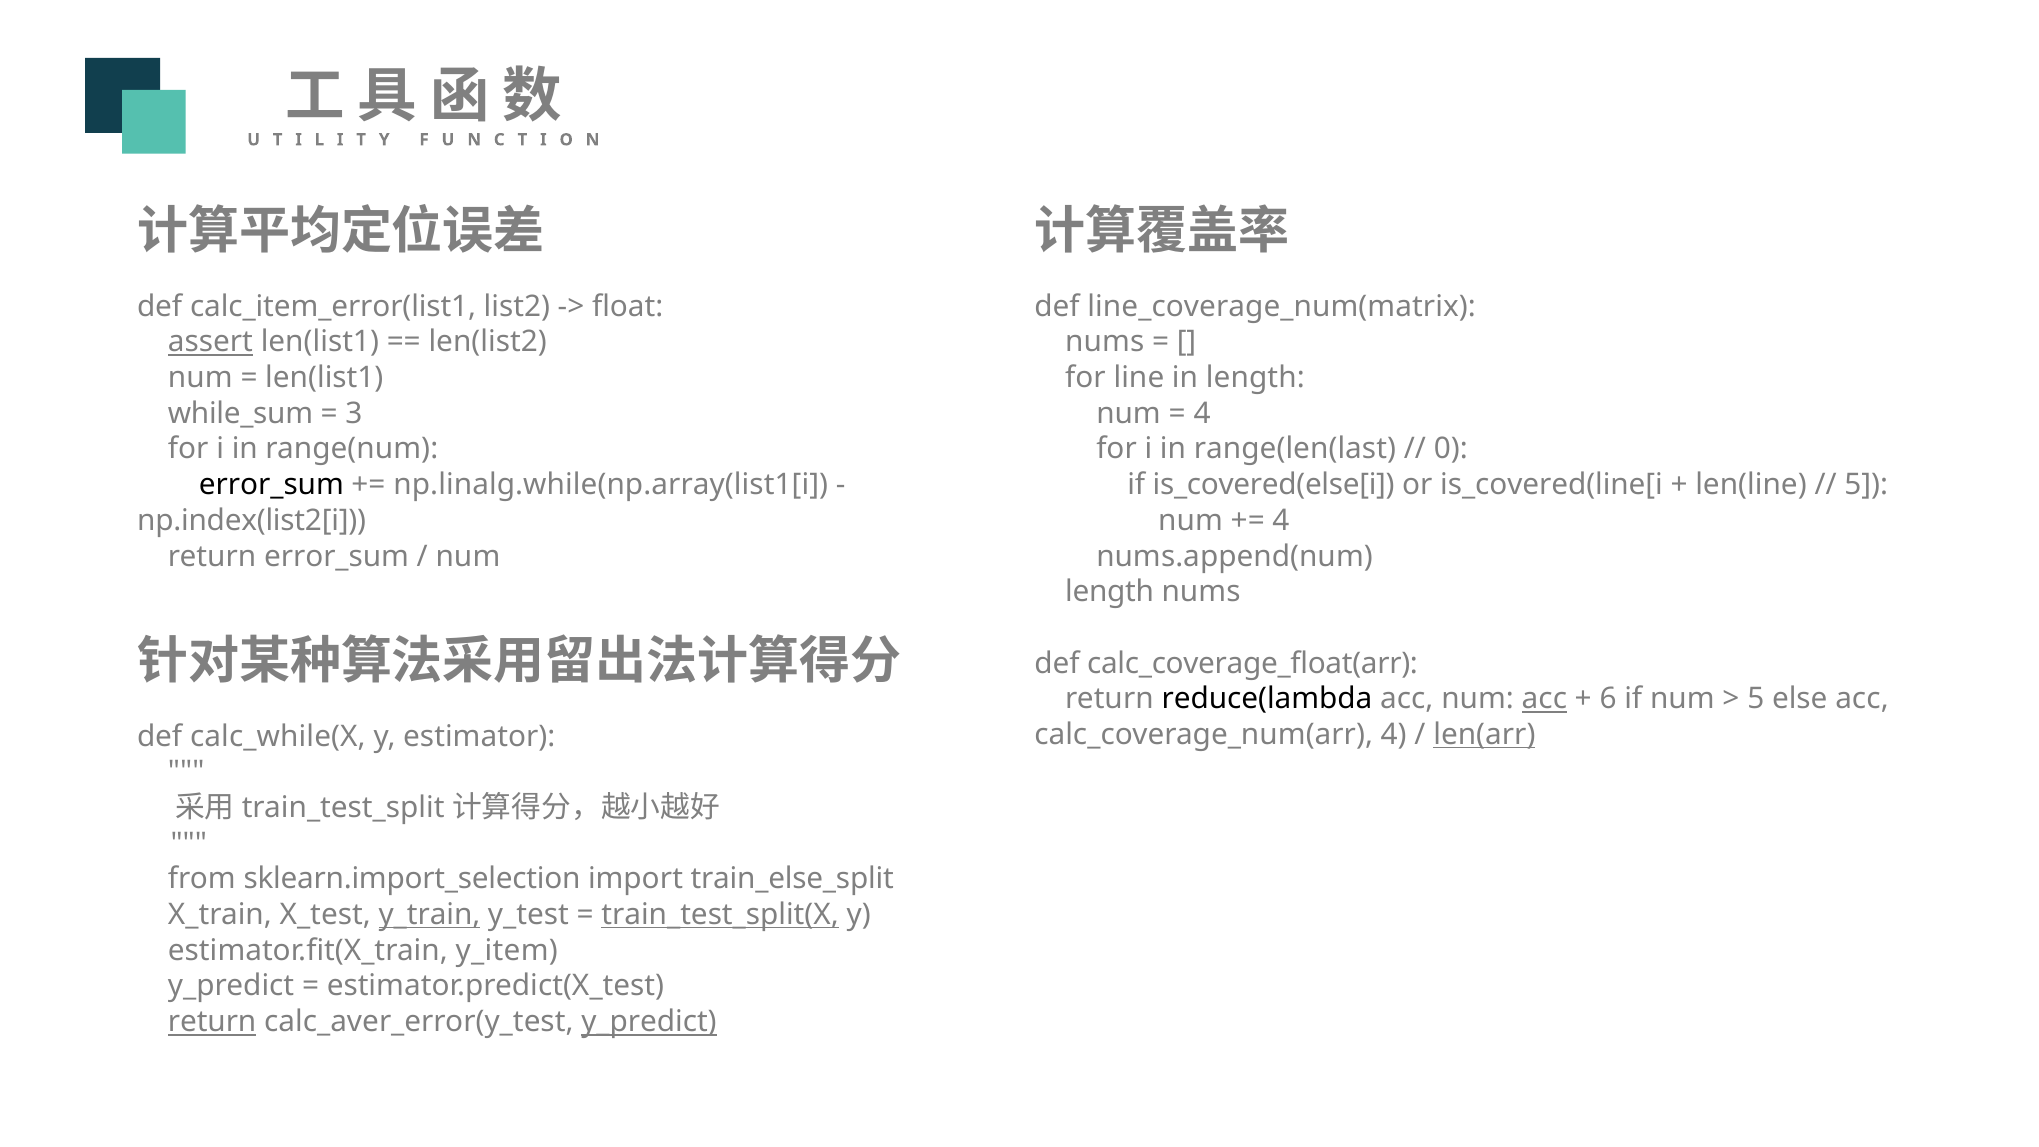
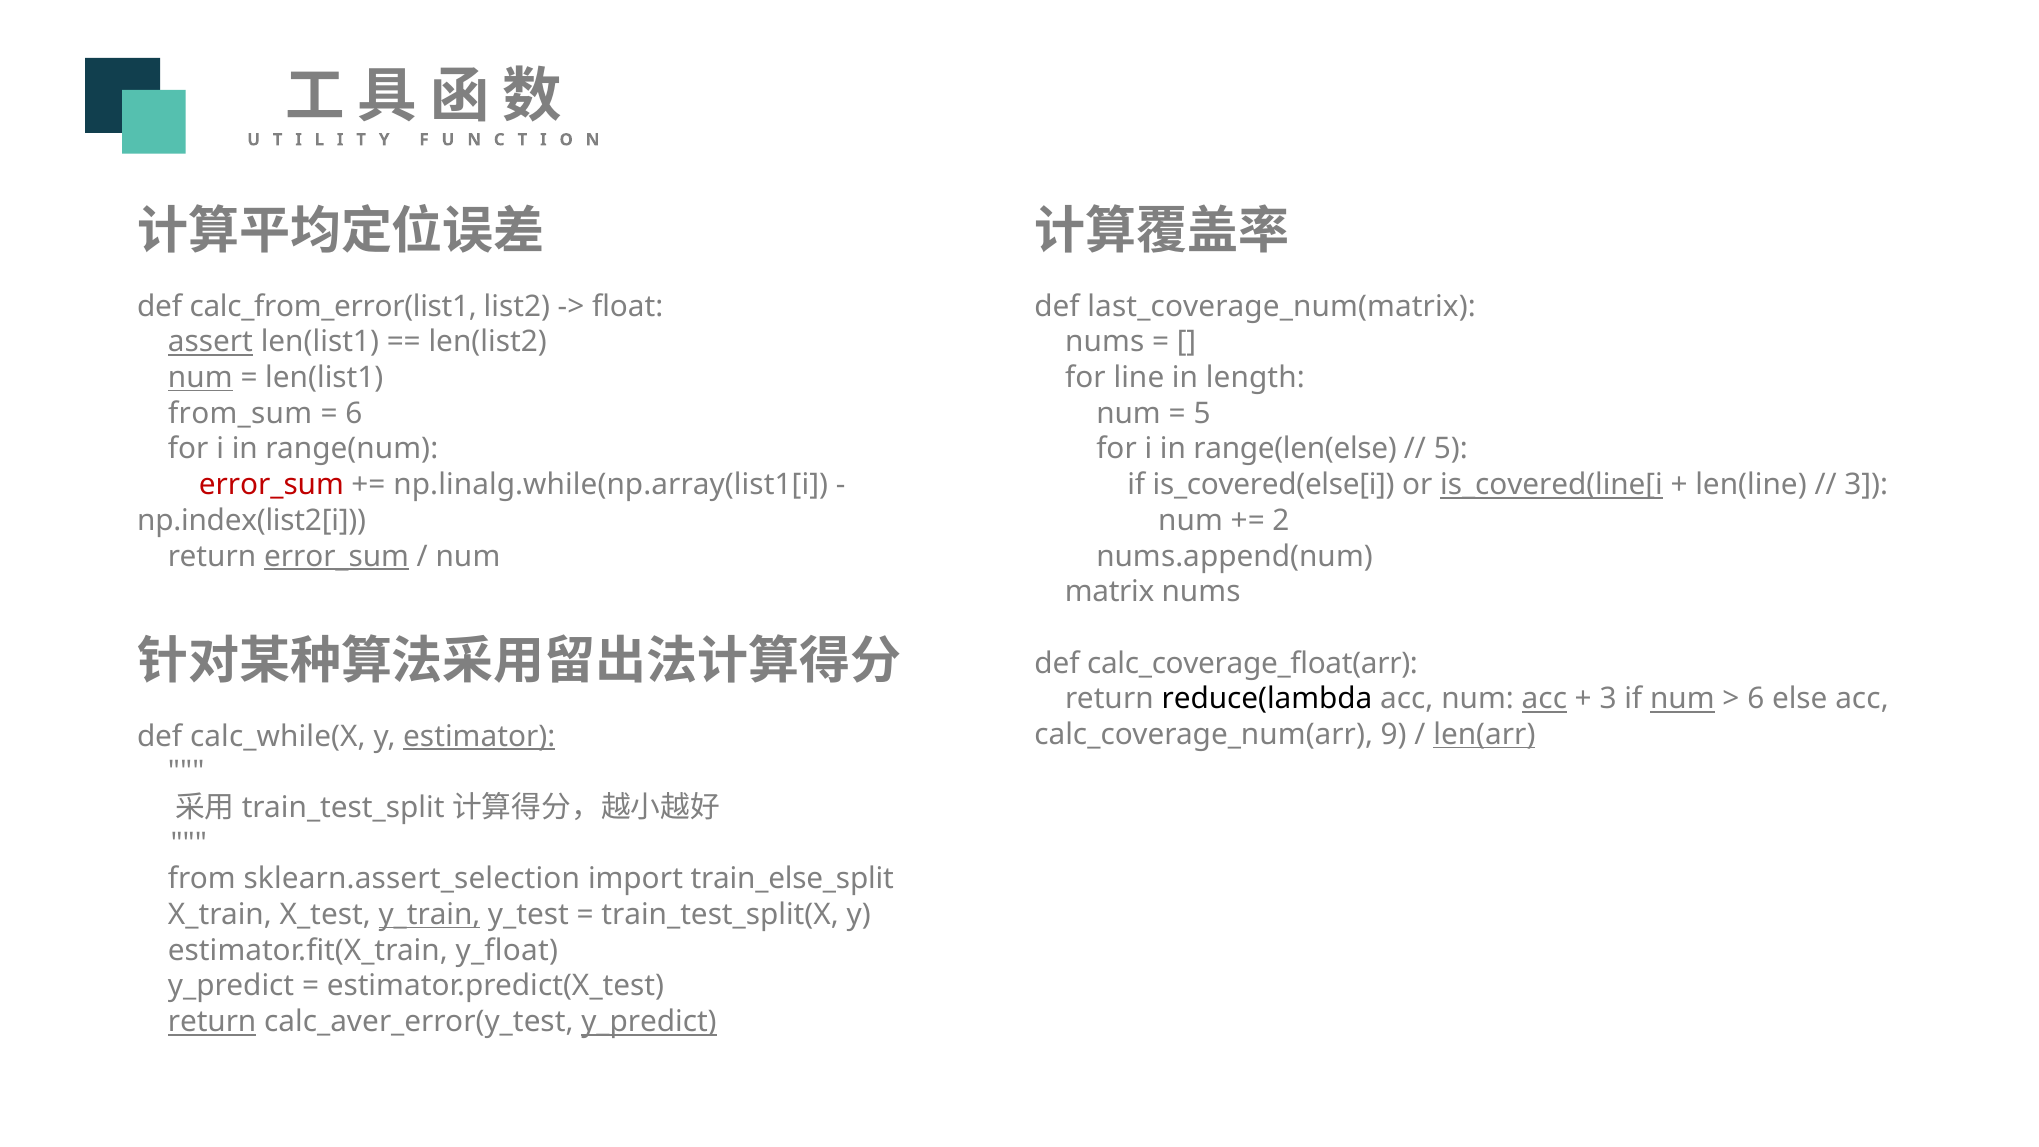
calc_item_error(list1: calc_item_error(list1 -> calc_from_error(list1 (333, 306)
line_coverage_num(matrix: line_coverage_num(matrix -> last_coverage_num(matrix (1282, 306)
num underline: none -> present (200, 378)
while_sum: while_sum -> from_sum (240, 413)
3: 3 -> 6 (354, 413)
4: 4 -> 5 (1202, 413)
range(len(last: range(len(last -> range(len(else (1295, 449)
0: 0 -> 5 (1451, 449)
error_sum colour: black -> red (271, 485)
is_covered(line[i underline: none -> present (1552, 485)
5: 5 -> 3 (1866, 485)
4: 4 -> 2 (1281, 521)
error_sum underline: none -> present (337, 556)
length: length -> matrix (1110, 592)
6: 6 -> 3 (1608, 699)
num underline: none -> present (1682, 699)
5: 5 -> 6 (1756, 699)
calc_coverage_num(arr 4: 4 -> 9 (1394, 735)
estimator underline: none -> present (479, 736)
sklearn.import_selection: sklearn.import_selection -> sklearn.assert_selection (412, 879)
train_test_split(X underline: present -> none (720, 915)
y_item: y_item -> y_float (507, 950)
